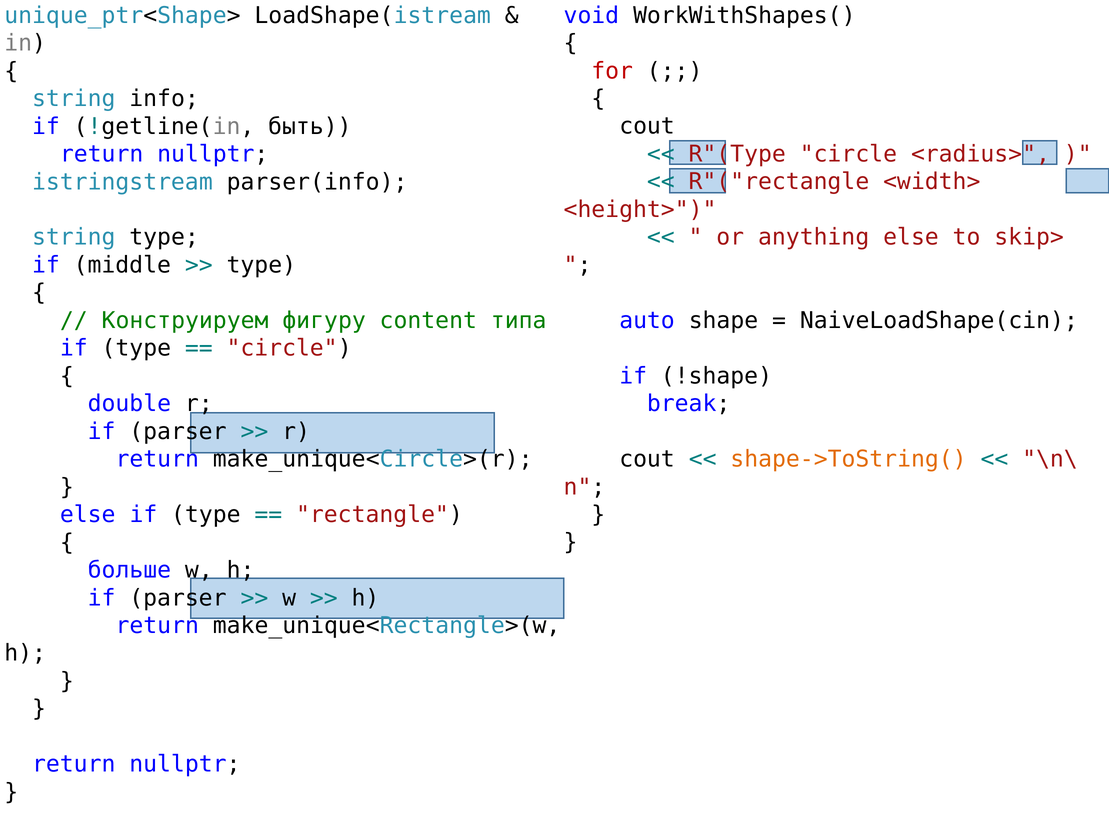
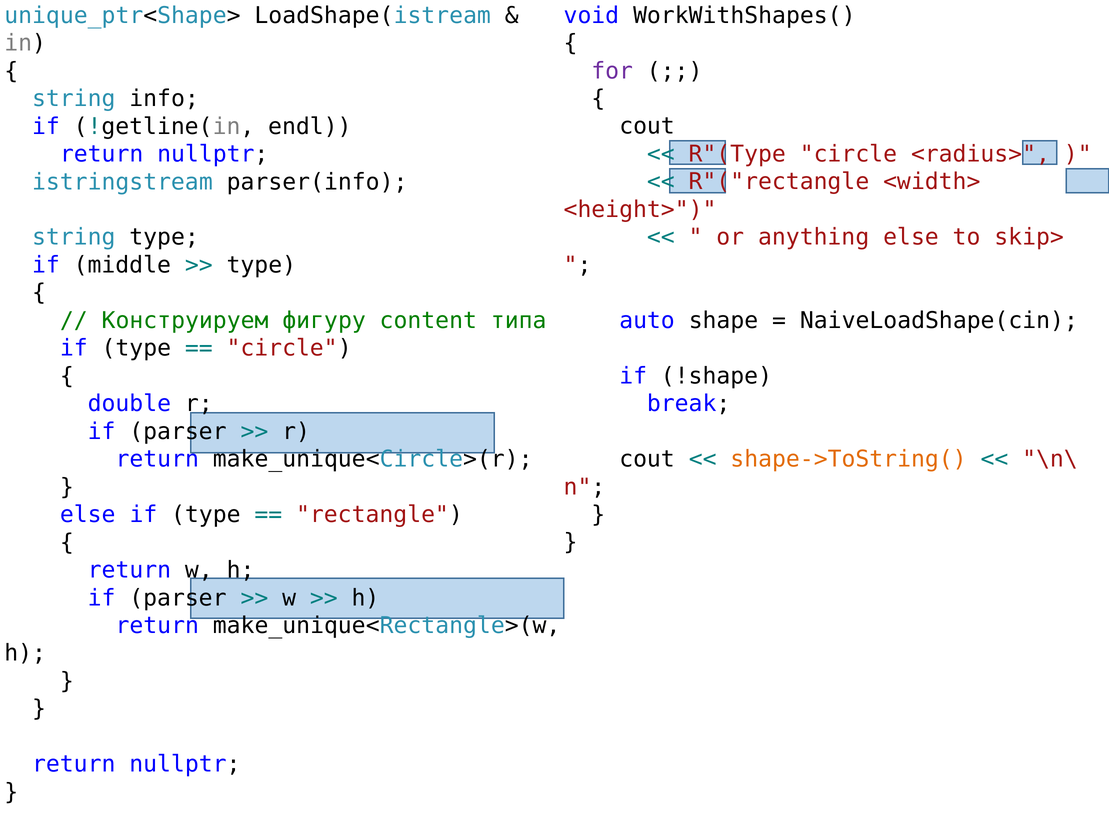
for colour: red -> purple (612, 71)
быть: быть -> endl (310, 126)
больше: больше -> return (129, 570)
